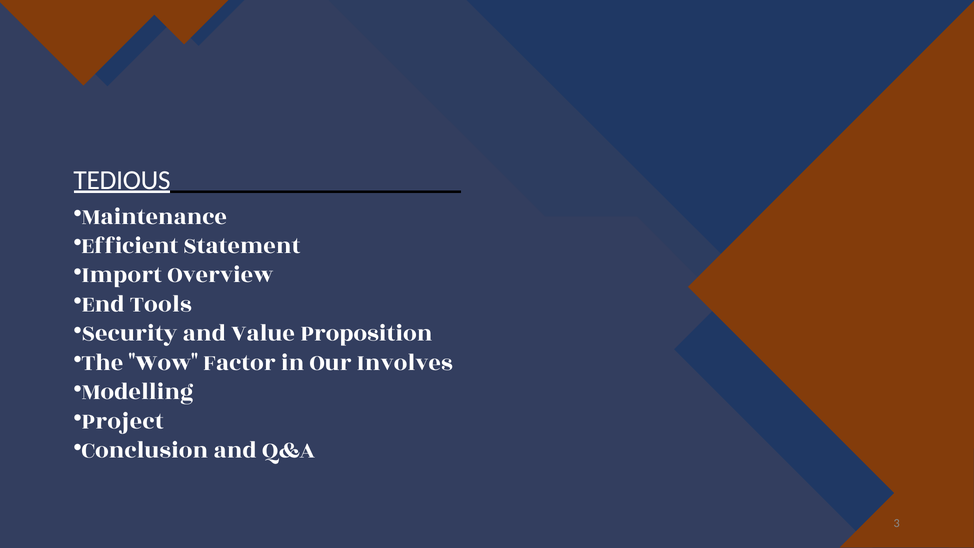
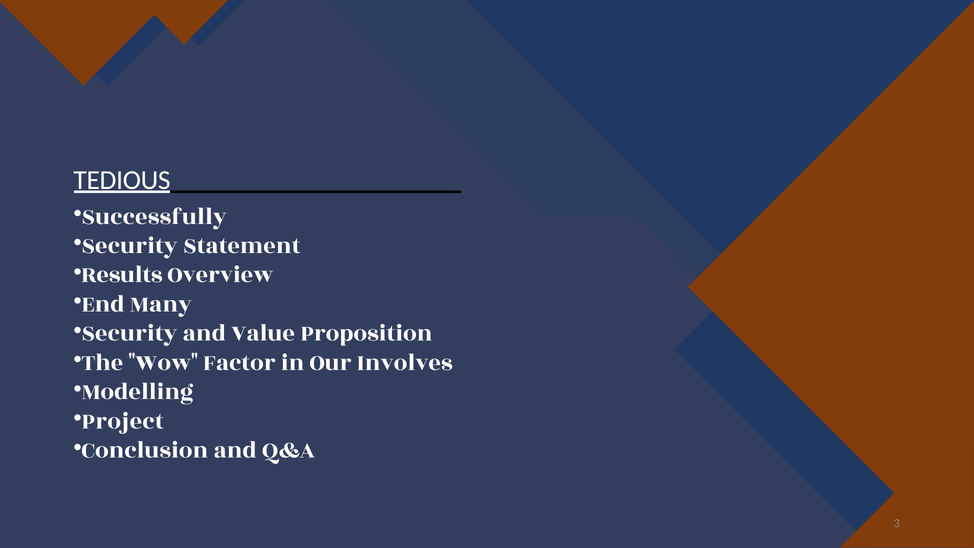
Maintenance: Maintenance -> Successfully (154, 216)
Efficient: Efficient -> Security (130, 245)
Import: Import -> Results (122, 274)
Tools: Tools -> Many (161, 304)
